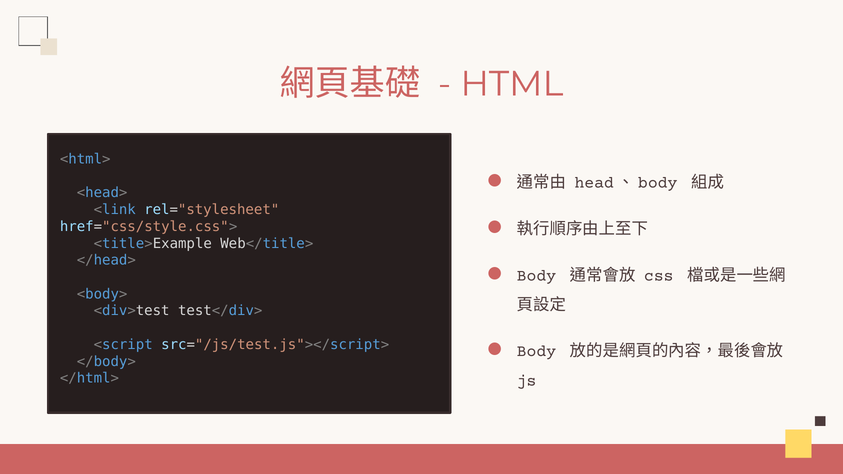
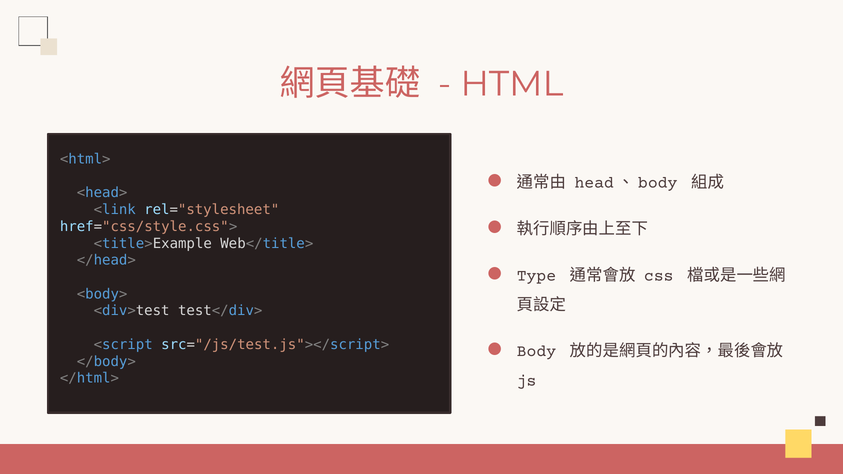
Body: Body -> Type (536, 275)
